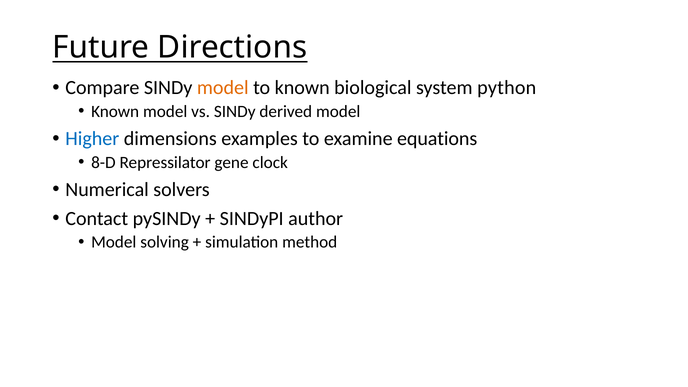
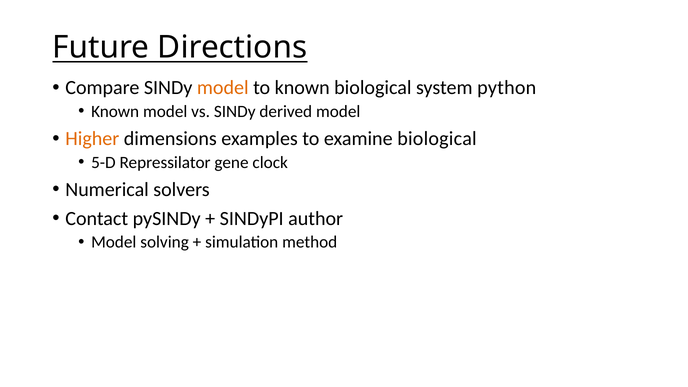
Higher colour: blue -> orange (92, 139)
examine equations: equations -> biological (437, 139)
8-D: 8-D -> 5-D (103, 162)
